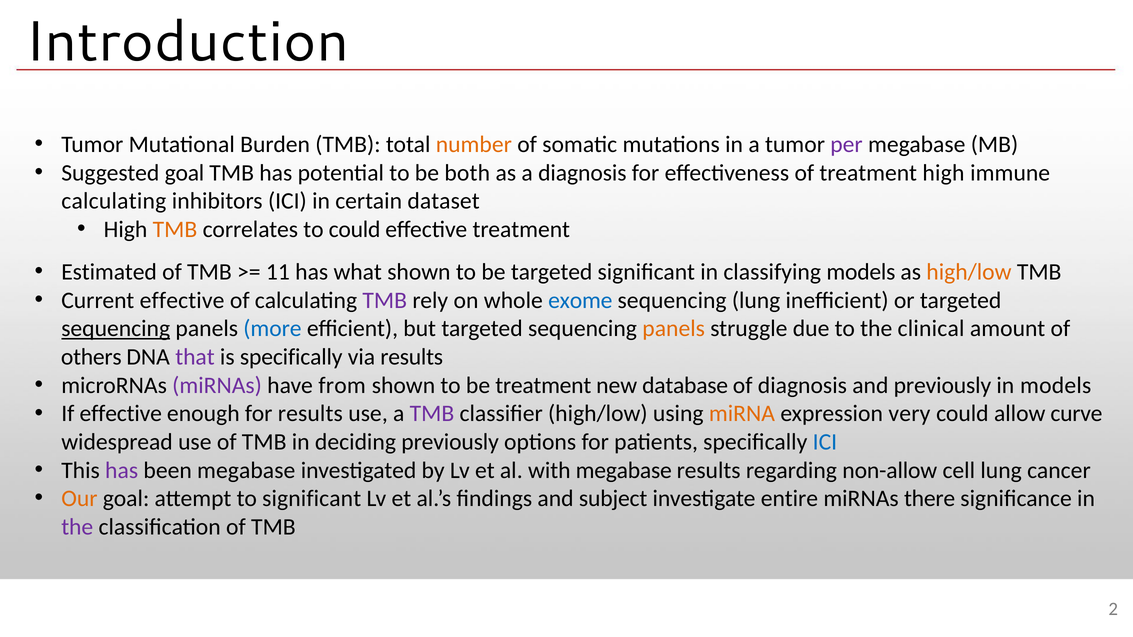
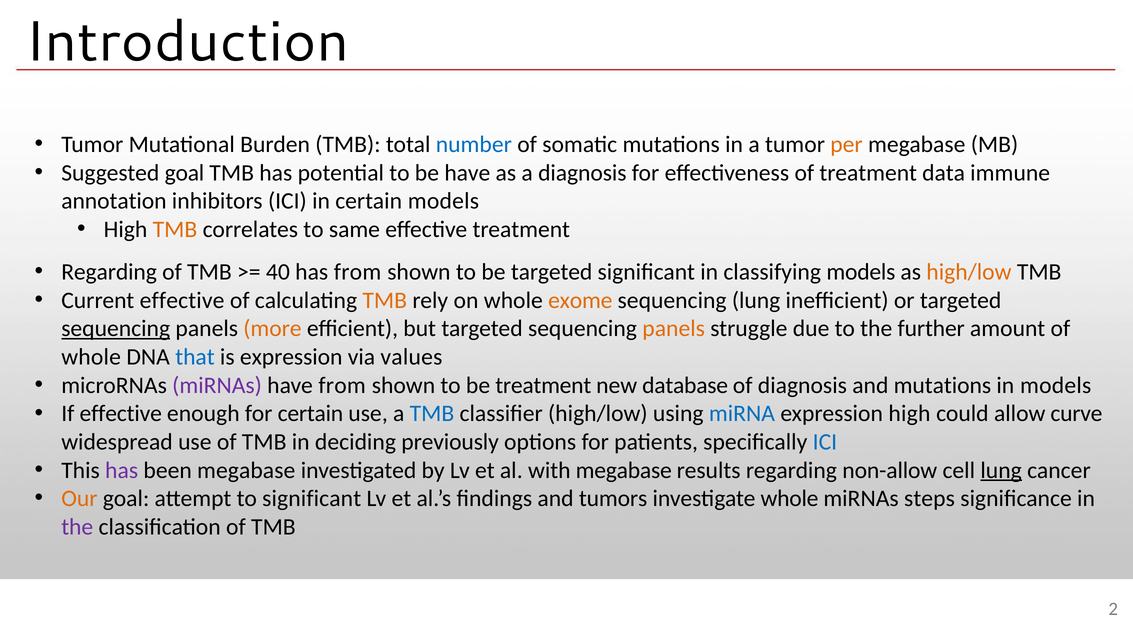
number colour: orange -> blue (474, 145)
per colour: purple -> orange (847, 145)
be both: both -> have (467, 173)
treatment high: high -> data (944, 173)
calculating: calculating -> annotation (114, 201)
certain dataset: dataset -> models (443, 201)
to could: could -> same (354, 230)
Estimated: Estimated -> Regarding (109, 272)
11: 11 -> 40 (278, 272)
has what: what -> from (358, 272)
TMB colour: purple -> orange (385, 300)
exome colour: blue -> orange (580, 300)
more colour: blue -> orange (272, 329)
clinical: clinical -> further (931, 329)
others: others -> whole (91, 357)
that colour: purple -> blue (195, 357)
is specifically: specifically -> expression (291, 357)
via results: results -> values (411, 357)
and previously: previously -> mutations (942, 385)
for results: results -> certain (310, 414)
TMB colour: purple -> blue (432, 414)
miRNA colour: orange -> blue (742, 414)
expression very: very -> high (909, 414)
lung underline: none -> present (1001, 470)
subject: subject -> tumors (613, 499)
investigate entire: entire -> whole (790, 499)
there: there -> steps (929, 499)
